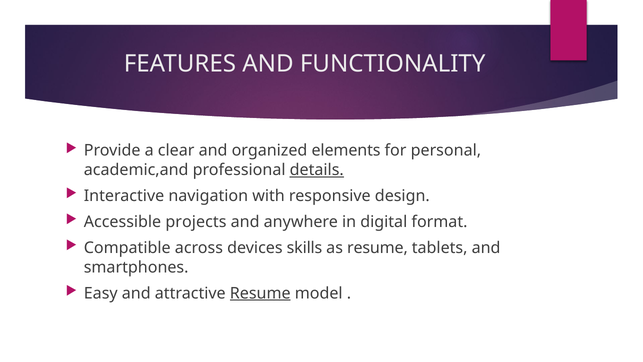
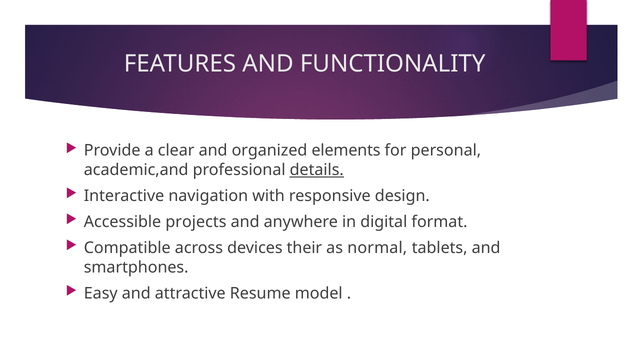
skills: skills -> their (304, 248)
as resume: resume -> normal (377, 248)
Resume underline: present -> none (260, 293)
